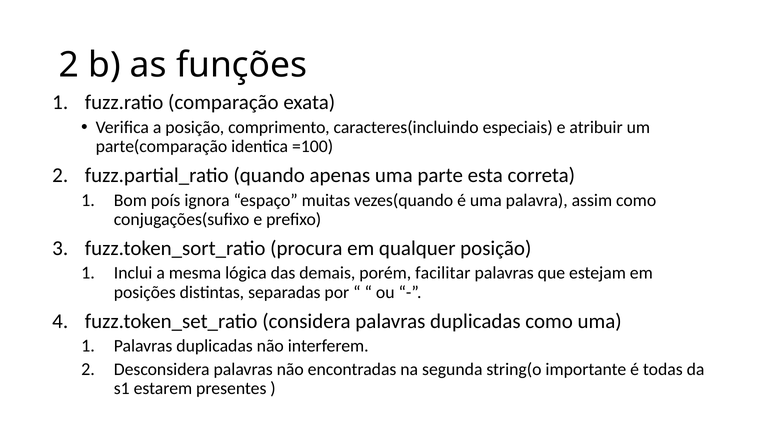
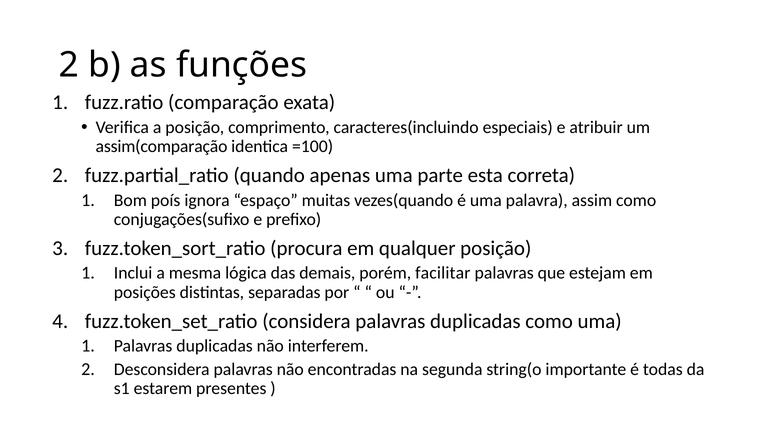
parte(comparação: parte(comparação -> assim(comparação (162, 146)
